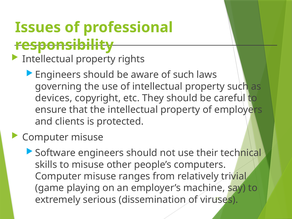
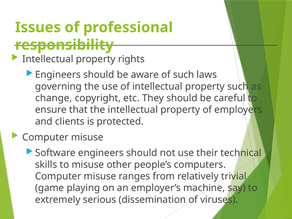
devices: devices -> change (54, 98)
